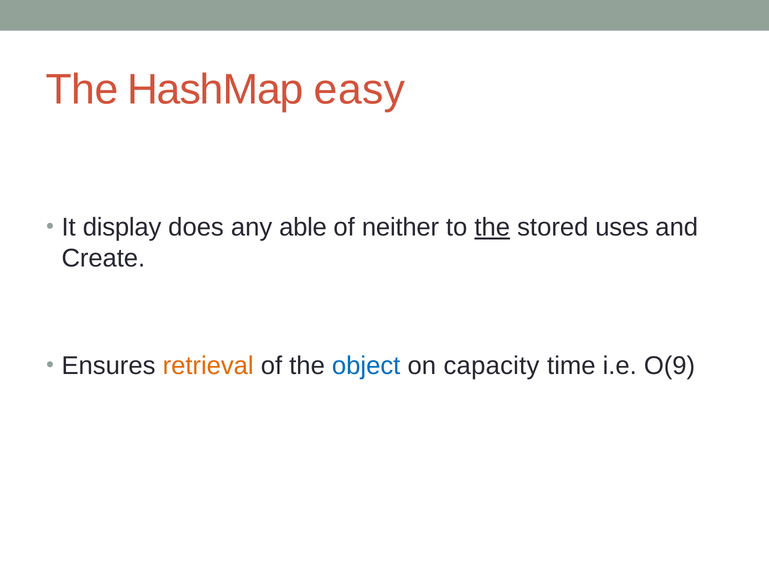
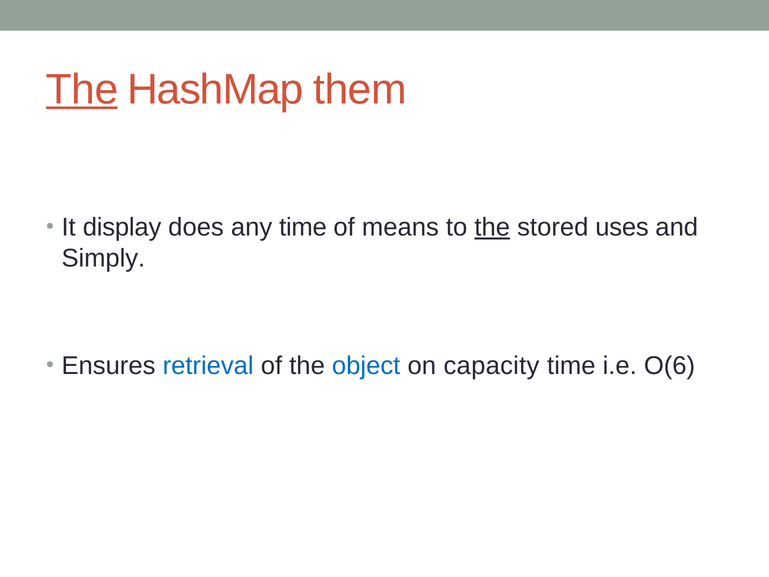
The underline: none -> present (82, 90)
easy: easy -> them (360, 90)
any able: able -> time (303, 227)
neither: neither -> means (400, 227)
Create: Create -> Simply (103, 258)
retrieval colour: orange -> blue (208, 366)
O(9: O(9 -> O(6 (670, 366)
